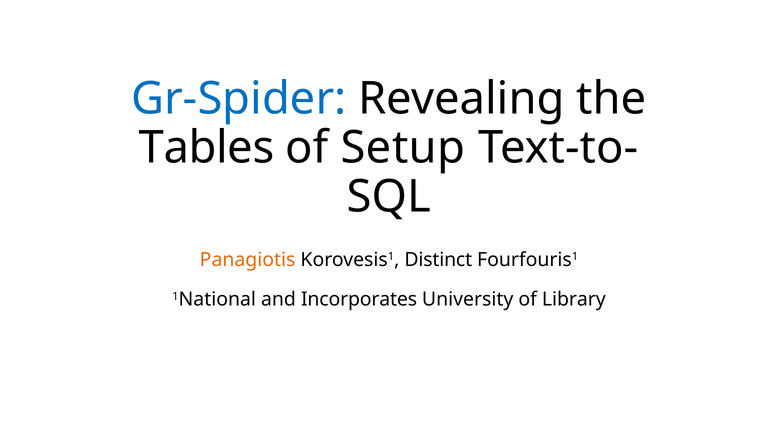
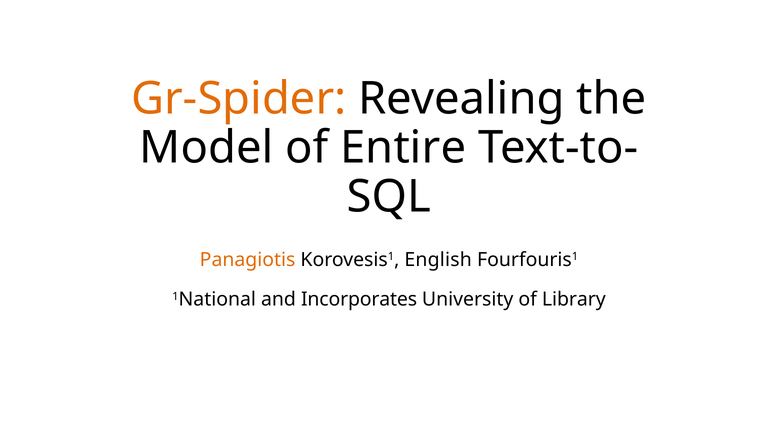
Gr-Spider colour: blue -> orange (239, 99)
Tables: Tables -> Model (206, 148)
Setup: Setup -> Entire (403, 148)
Distinct: Distinct -> English (438, 260)
